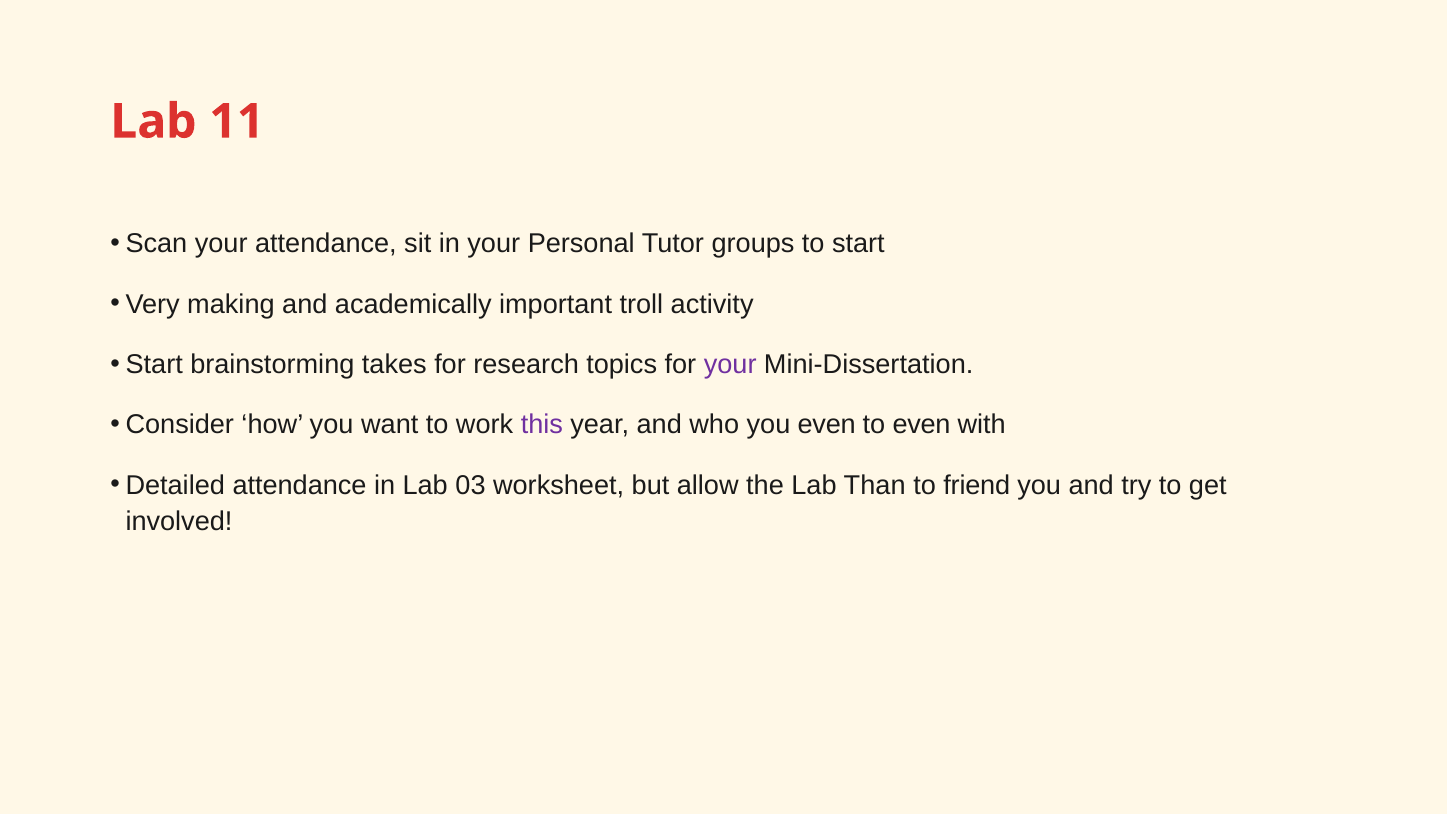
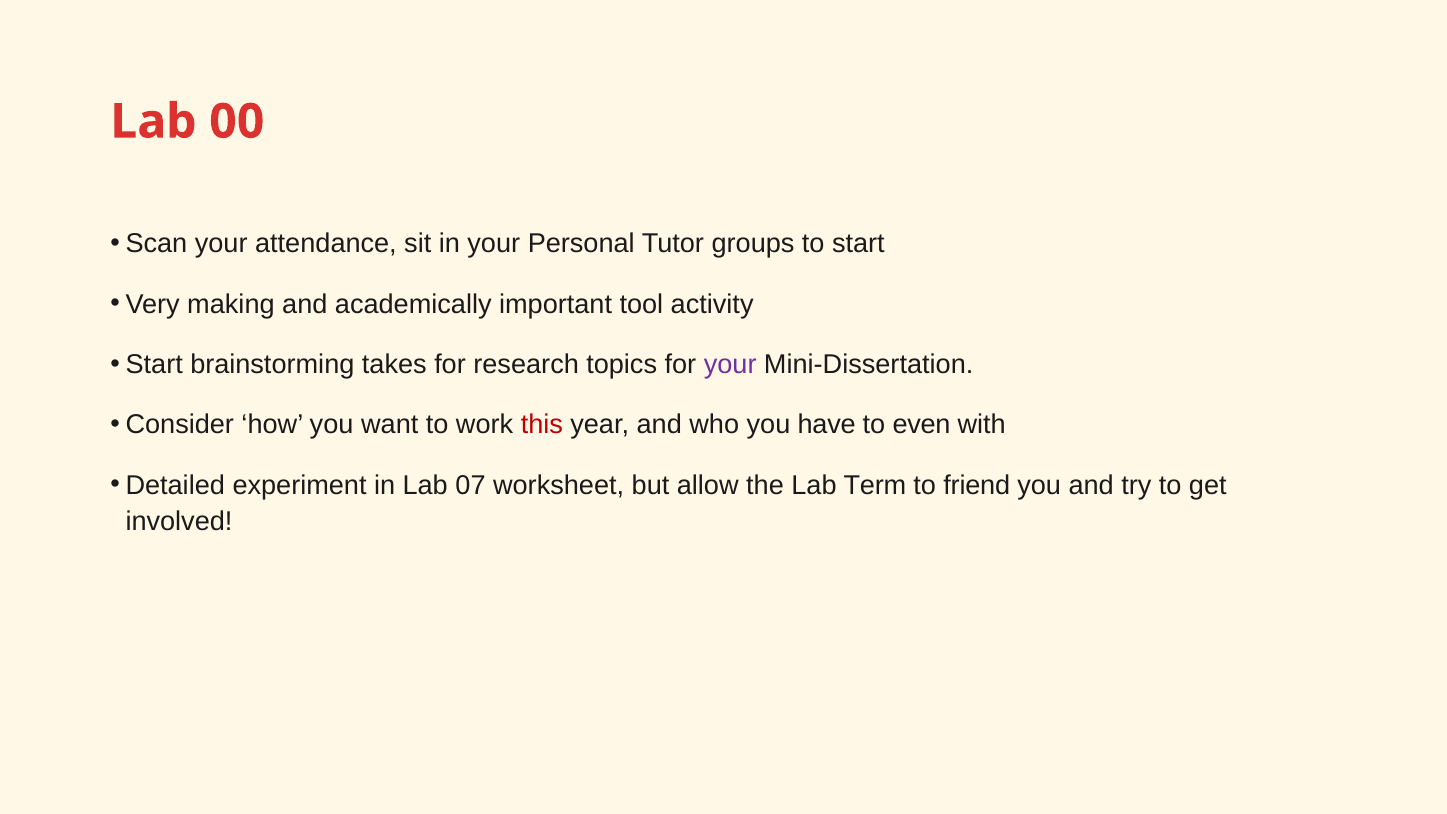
11: 11 -> 00 (237, 122)
troll: troll -> tool (641, 304)
this colour: purple -> red (542, 425)
you even: even -> have (827, 425)
Detailed attendance: attendance -> experiment (300, 485)
03: 03 -> 07 (471, 485)
Than: Than -> Term (875, 485)
